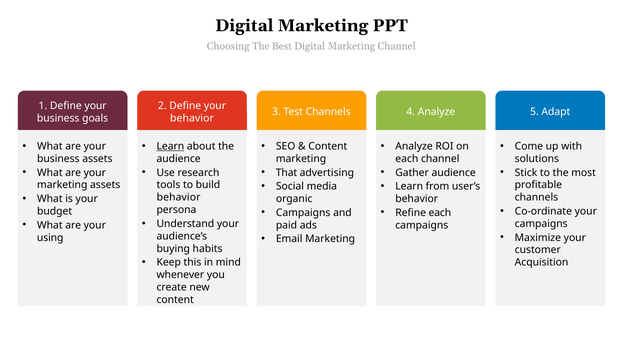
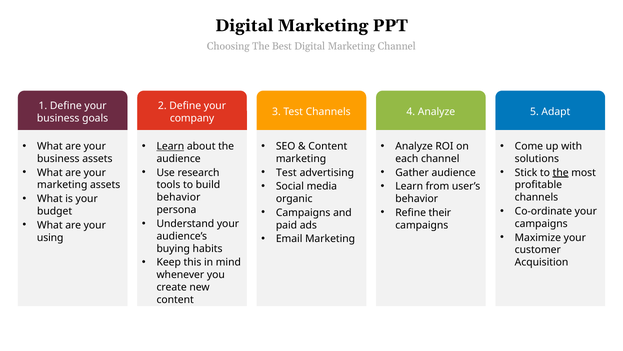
behavior: behavior -> company (192, 118)
That: That -> Test (286, 172)
the underline: none -> present (561, 172)
Refine each: each -> their (440, 212)
